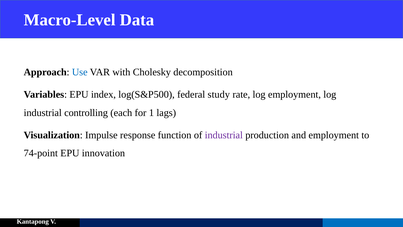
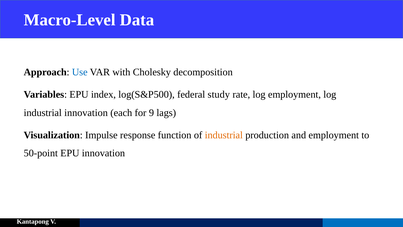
industrial controlling: controlling -> innovation (86, 113)
1: 1 -> 9 (151, 113)
industrial colour: purple -> orange (224, 135)
74-point: 74-point -> 50-point (41, 153)
